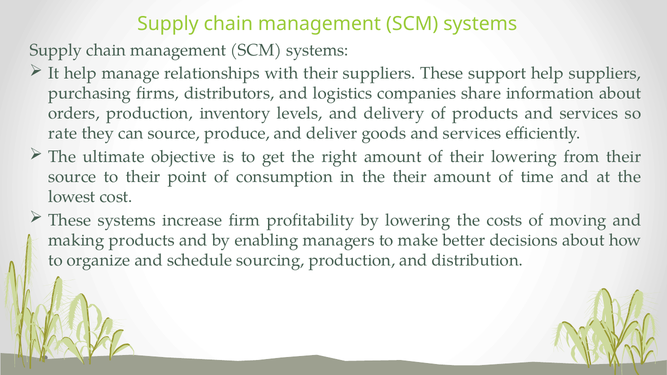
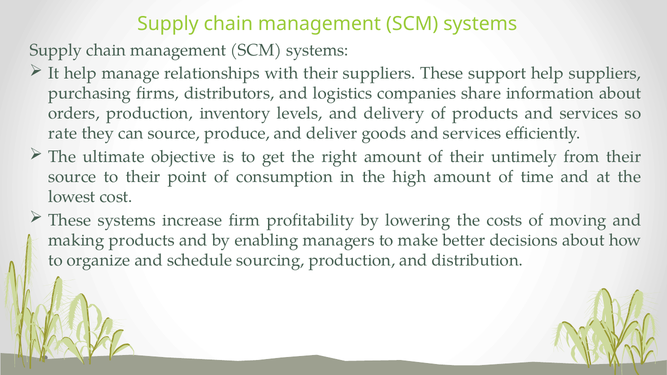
their lowering: lowering -> untimely (524, 157)
the their: their -> high (410, 177)
